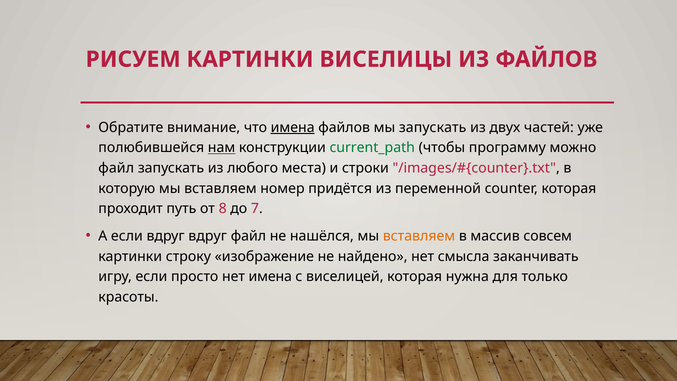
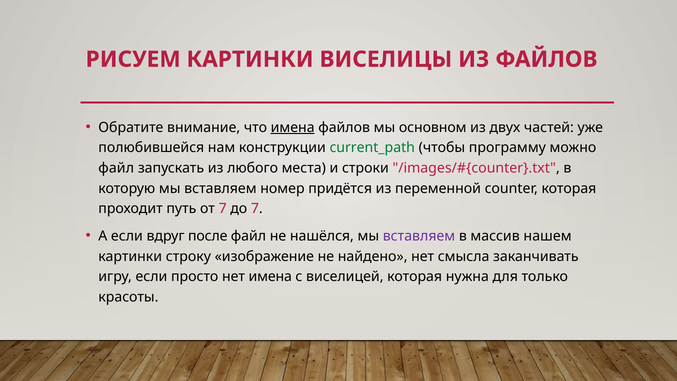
мы запускать: запускать -> основном (433, 127)
нам underline: present -> none (222, 148)
от 8: 8 -> 7 (223, 209)
вдруг вдруг: вдруг -> после (208, 236)
вставляем colour: orange -> purple (419, 236)
совсем: совсем -> нашем (548, 236)
